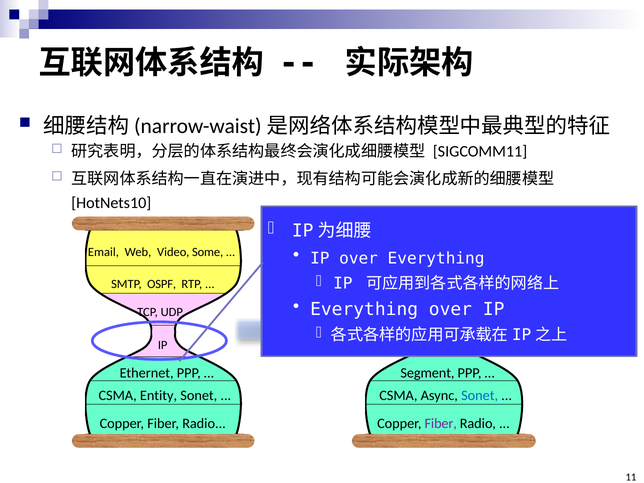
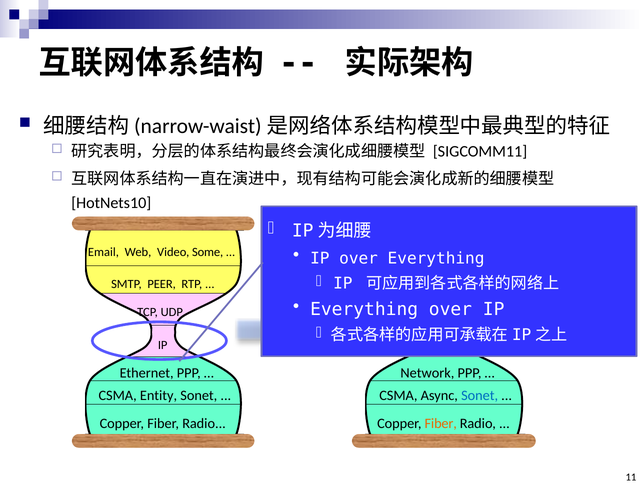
OSPF: OSPF -> PEER (162, 284)
Segment: Segment -> Network (427, 373)
Fiber colour: purple -> orange (441, 423)
